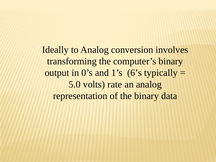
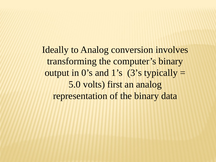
6’s: 6’s -> 3’s (135, 73)
rate: rate -> first (115, 84)
